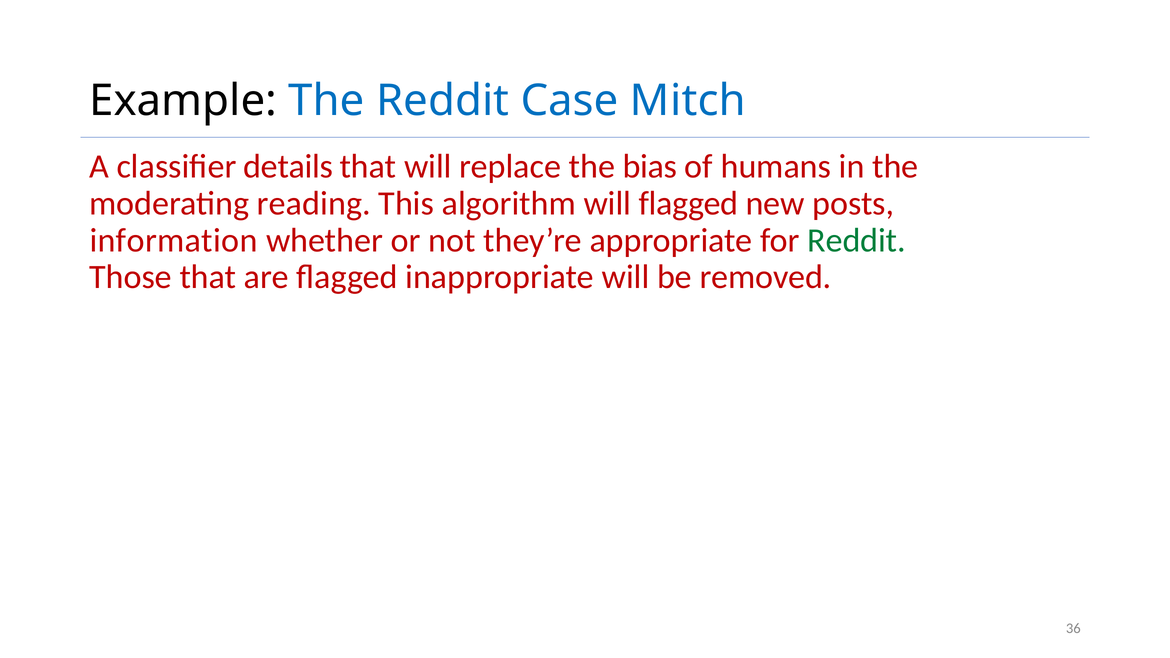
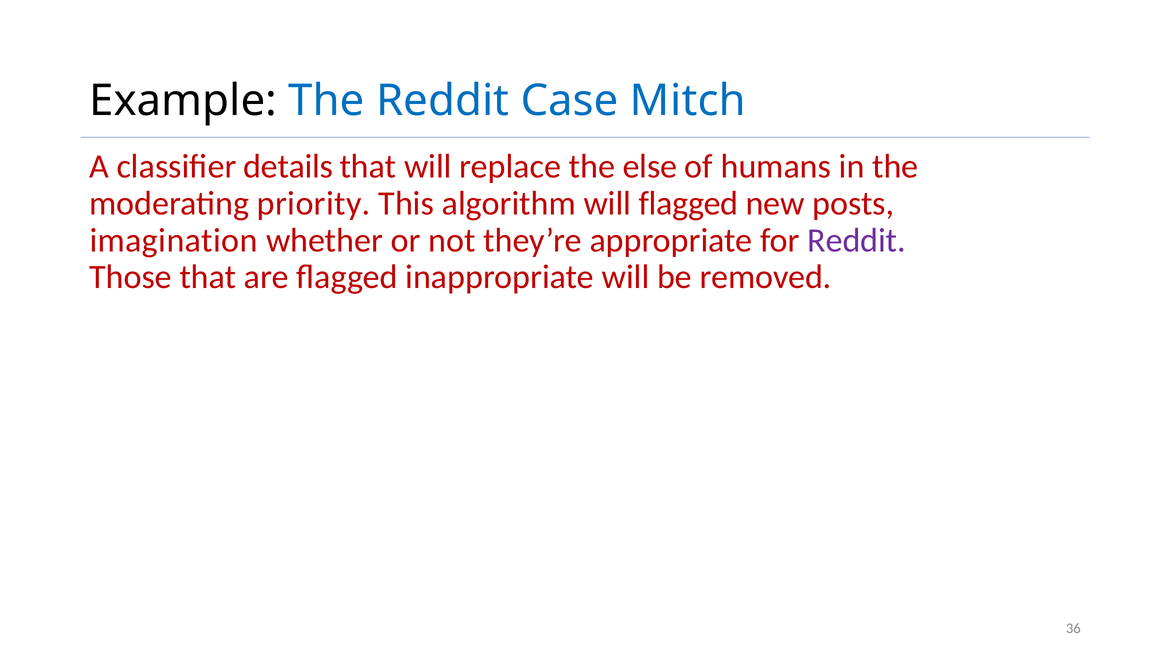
bias: bias -> else (650, 167)
reading: reading -> priority (314, 203)
information: information -> imagination (174, 240)
Reddit colour: green -> purple (857, 240)
